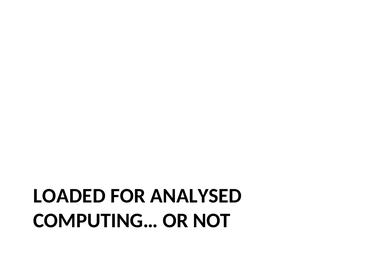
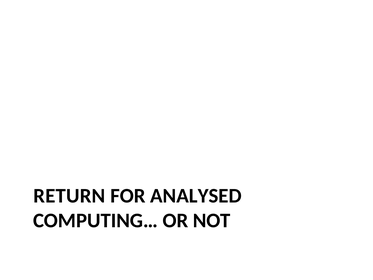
LOADED: LOADED -> RETURN (69, 196)
